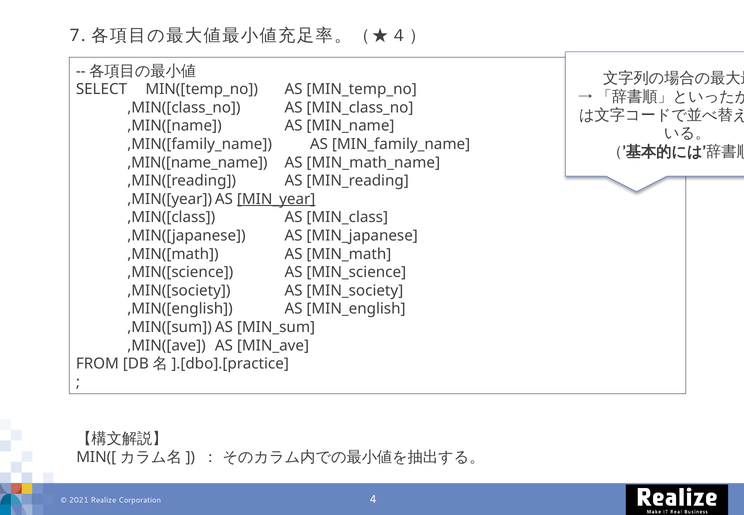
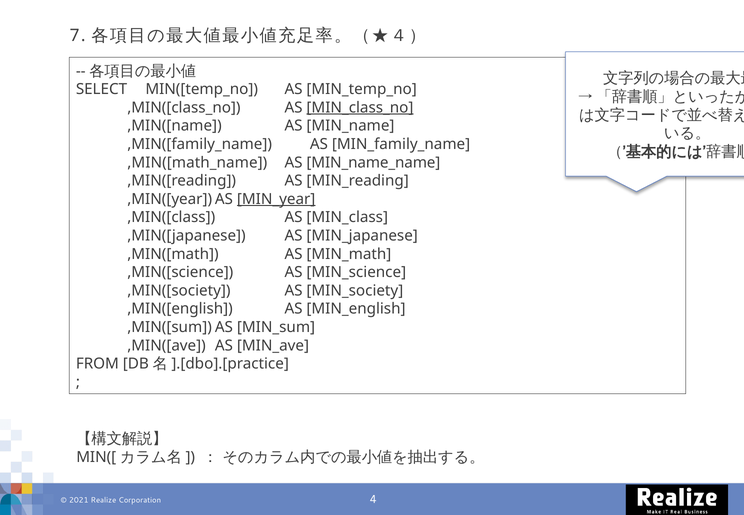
MIN_class_no underline: none -> present (360, 108)
,MIN([name_name: ,MIN([name_name -> ,MIN([math_name (197, 163)
MIN_math_name: MIN_math_name -> MIN_name_name (373, 163)
